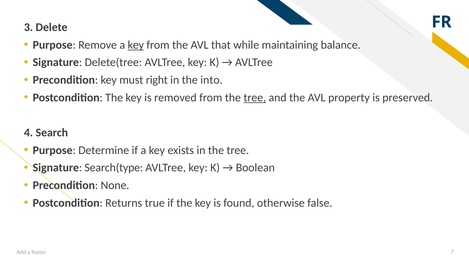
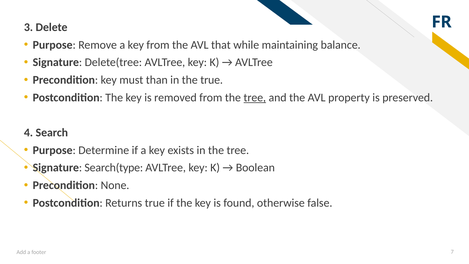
key underline: present -> none (136, 45)
right: right -> than (157, 80)
the into: into -> true (212, 80)
